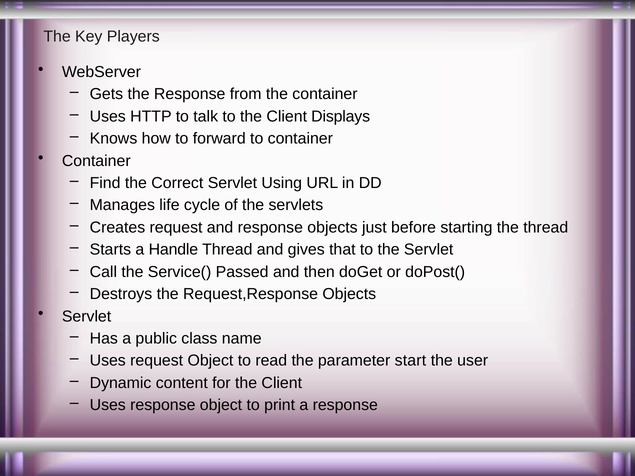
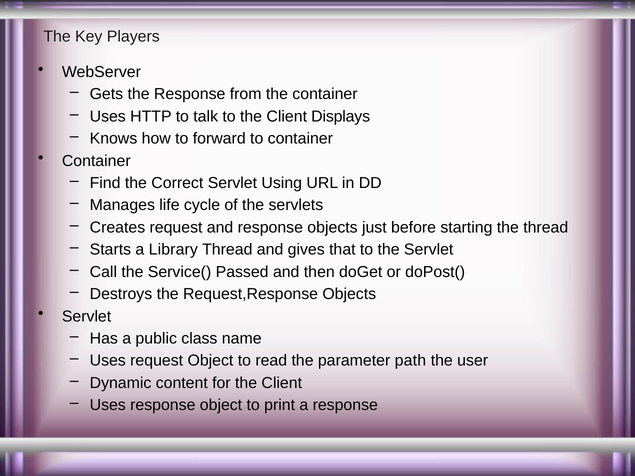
Handle: Handle -> Library (173, 250)
start: start -> path (410, 361)
